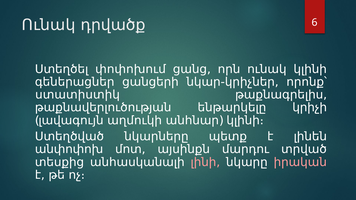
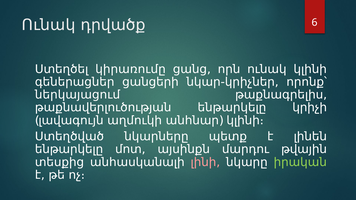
փոփոխում: փոփոխում -> կիրառումը (131, 69)
ստատիստիկ: ստատիստիկ -> ներկայացում (77, 95)
անփոփոխ: անփոփոխ -> ենթարկելը (69, 150)
տրված: տրված -> թվային (304, 150)
իրական colour: pink -> light green (300, 162)
